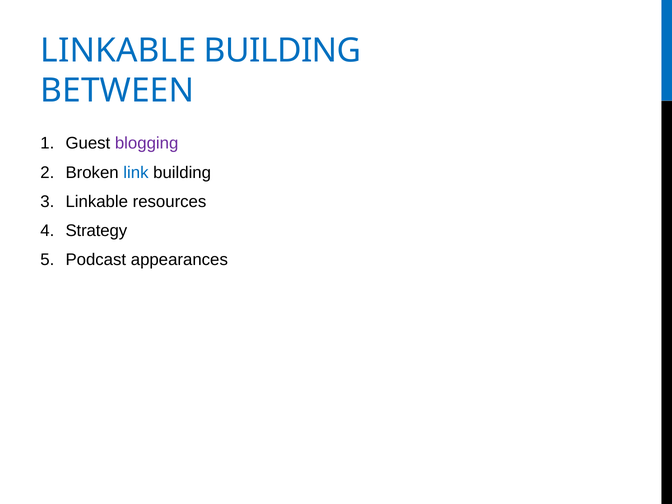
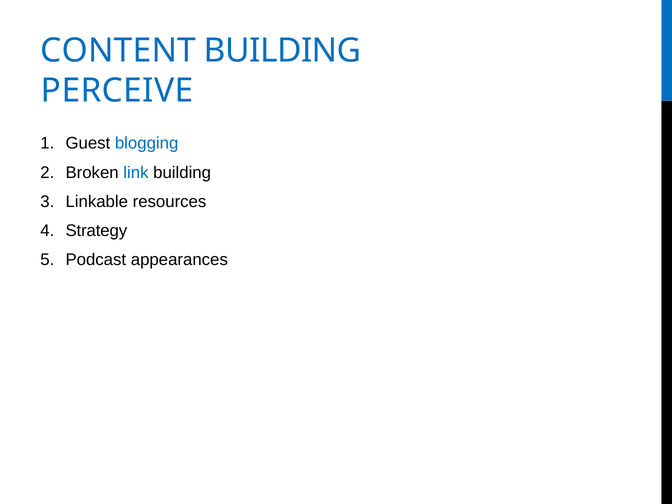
LINKABLE: LINKABLE -> CONTENT (118, 51)
BETWEEN: BETWEEN -> PERCEIVE (117, 91)
blogging colour: purple -> blue (147, 143)
